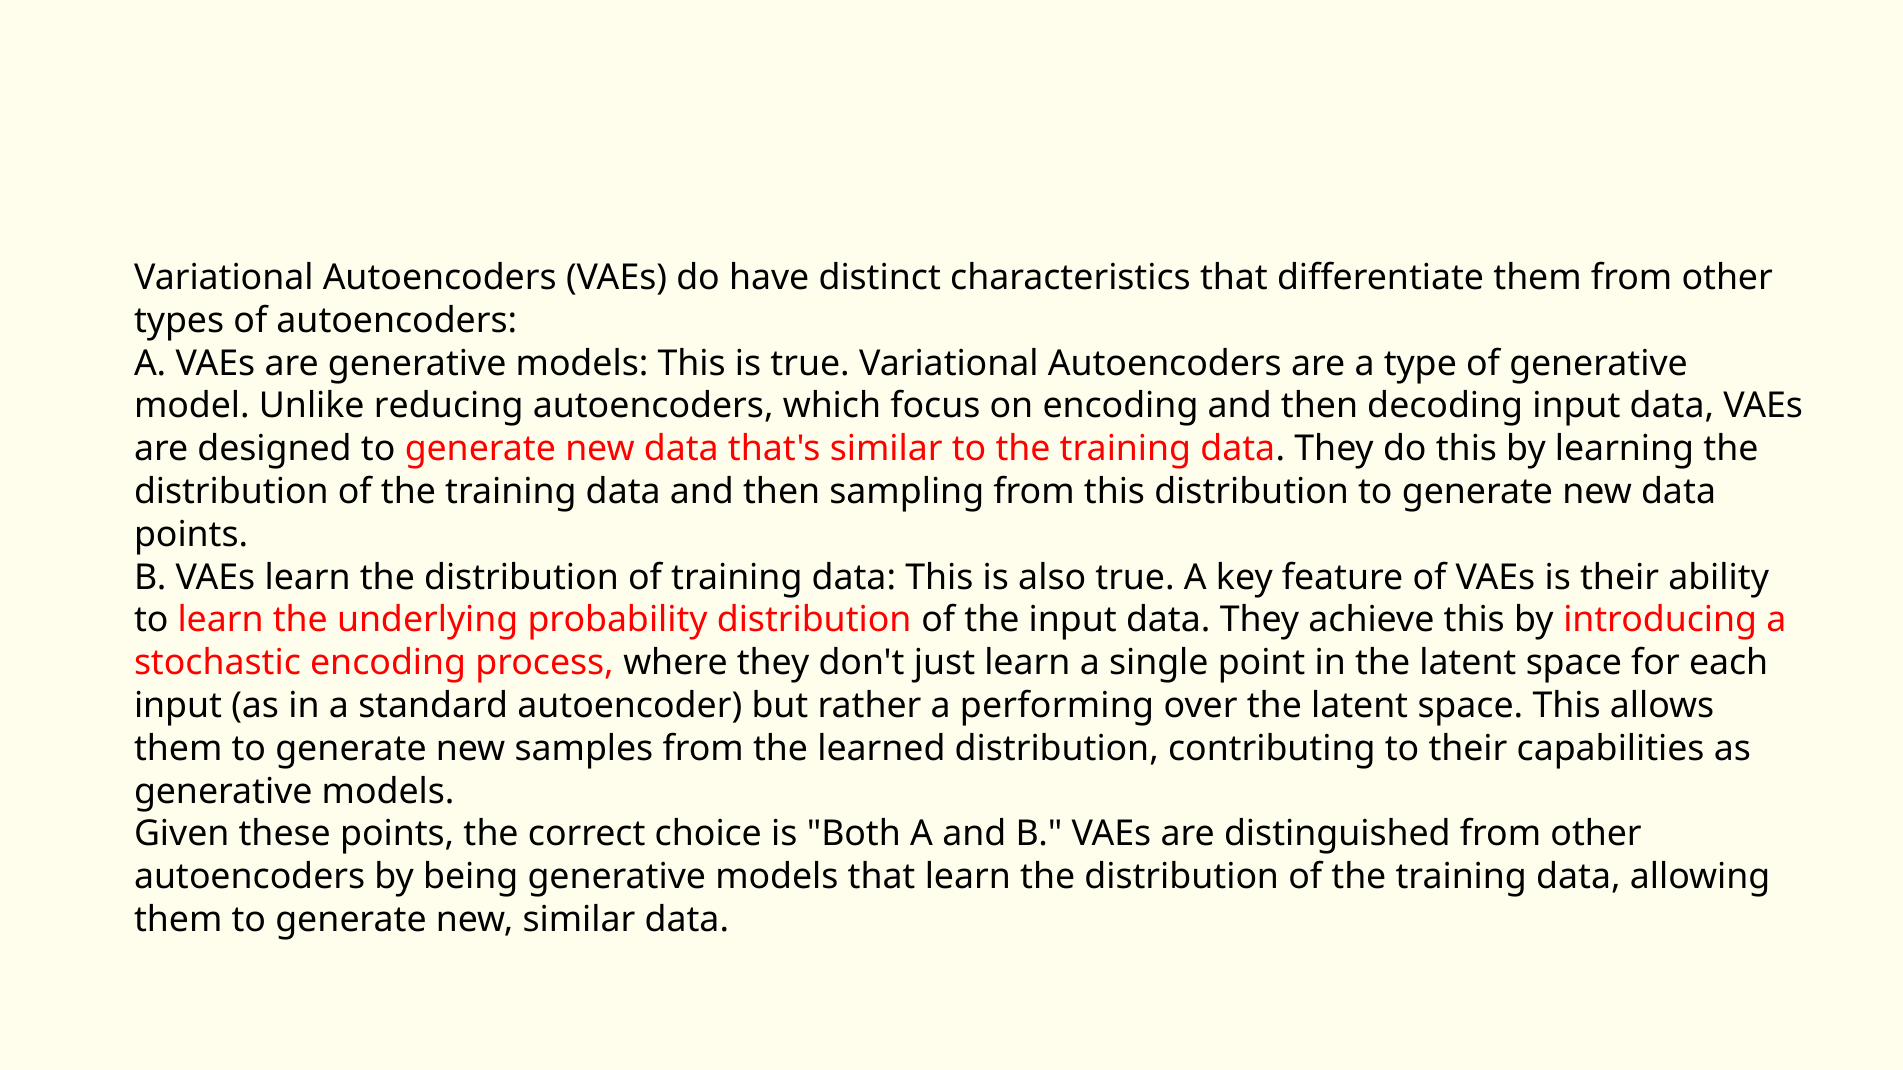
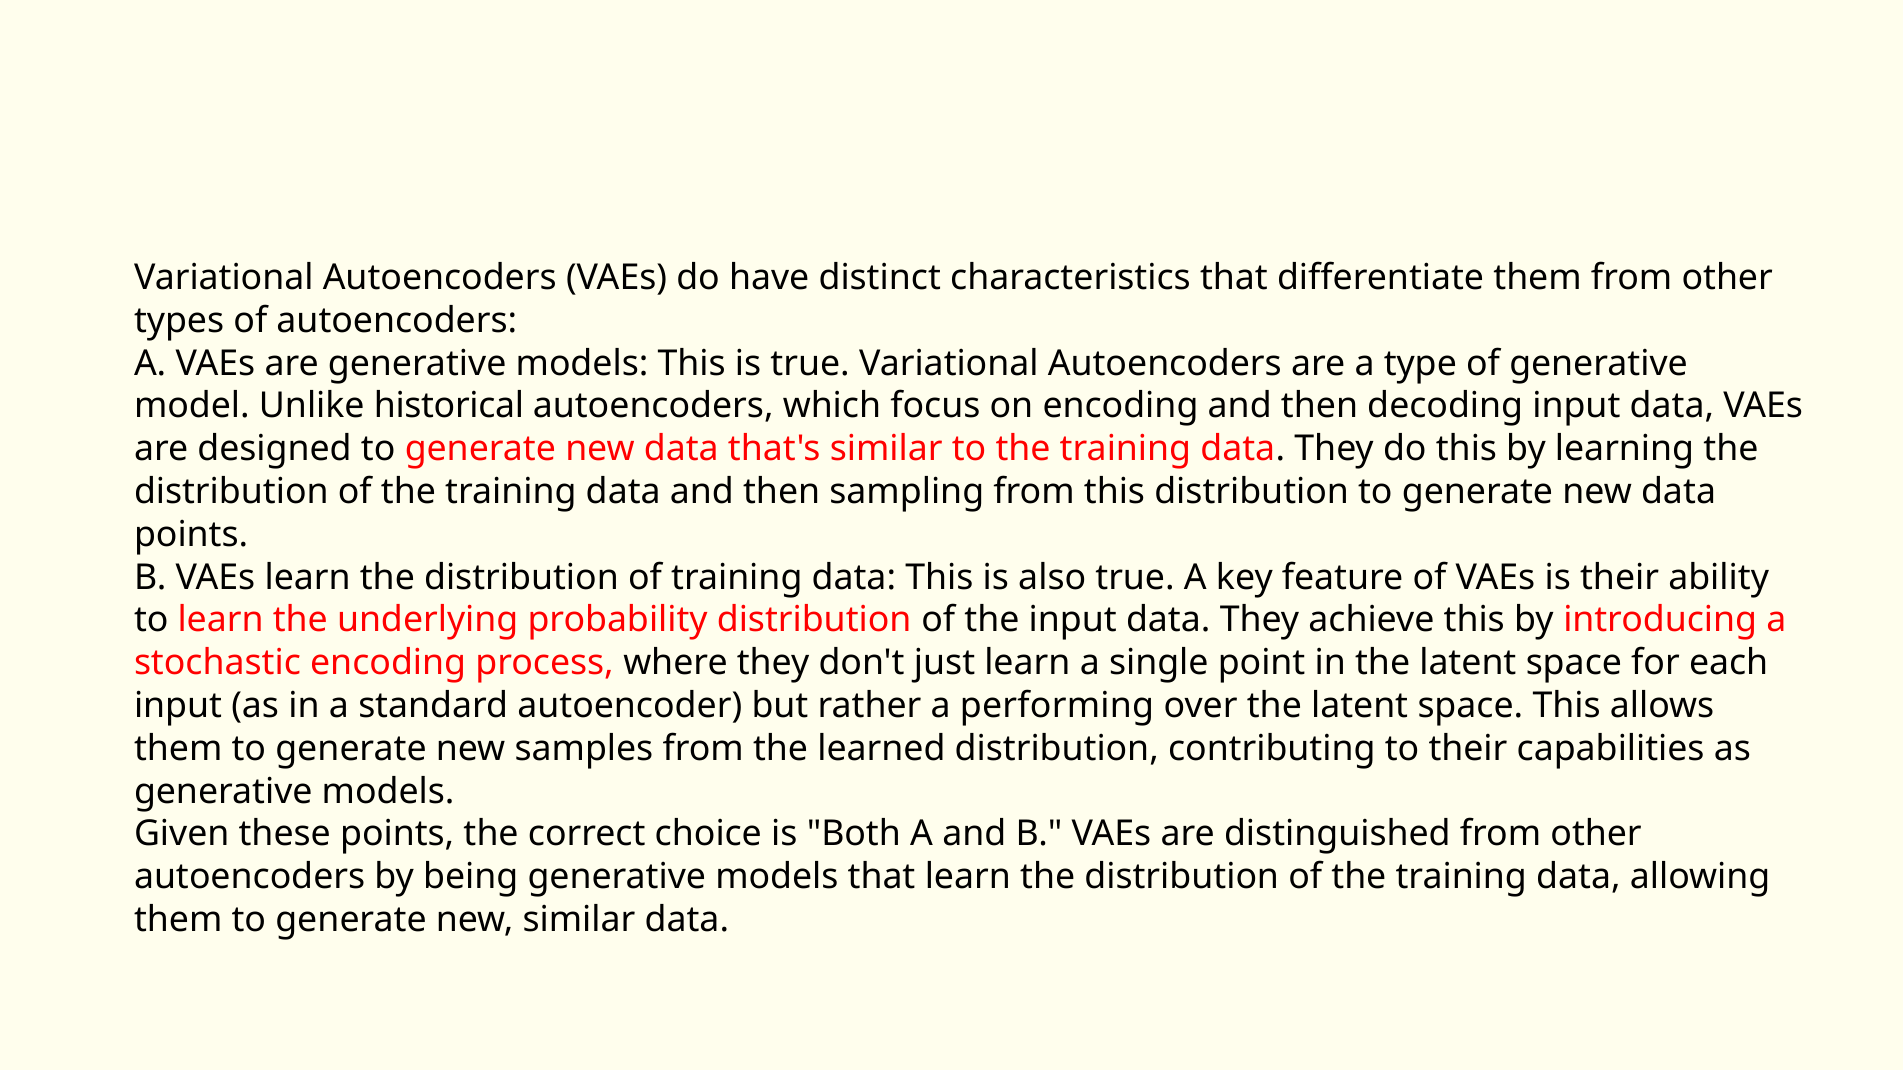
reducing: reducing -> historical (449, 406)
